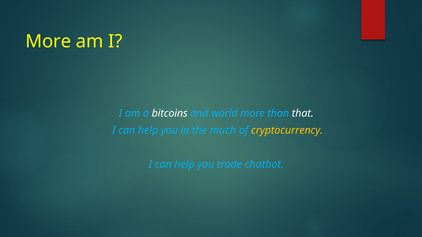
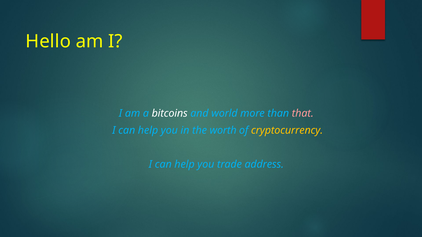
More: More -> Hello (48, 42)
that colour: white -> pink (303, 113)
much: much -> worth (223, 131)
chatbot: chatbot -> address (264, 165)
